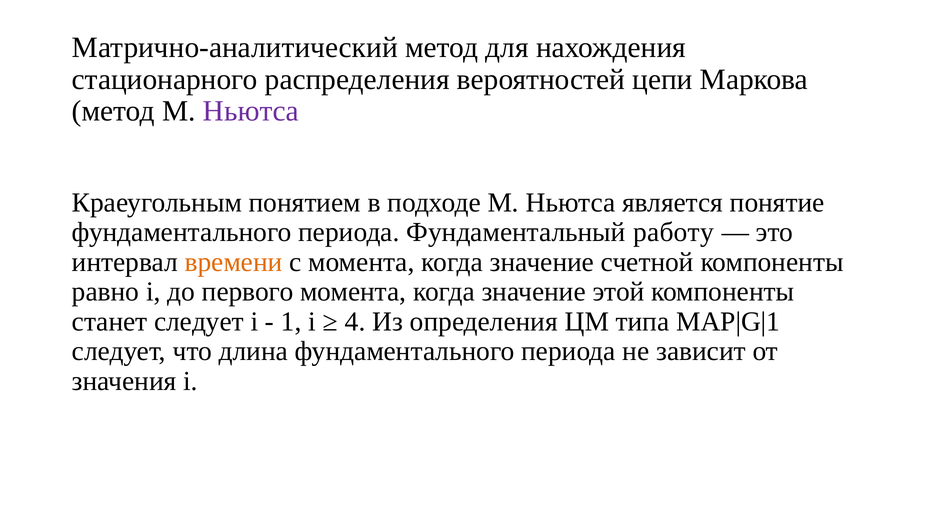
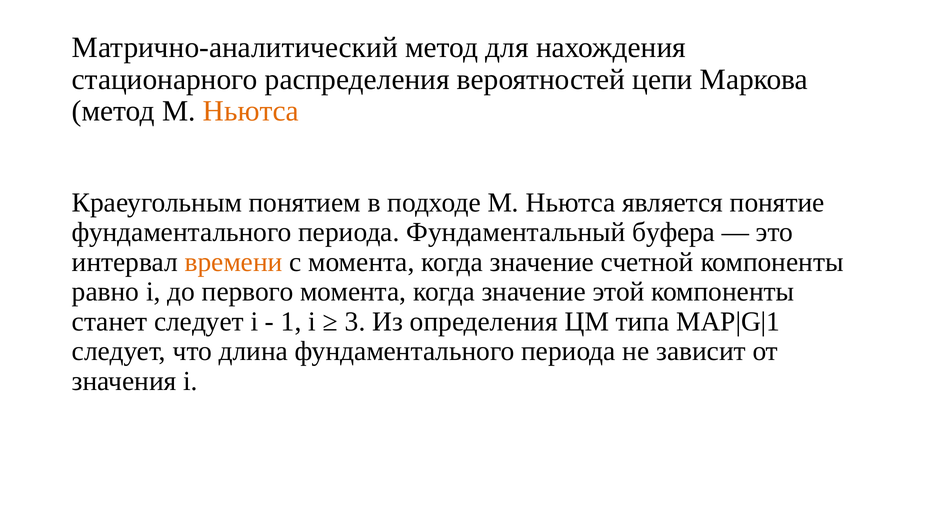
Ньютса colour: purple -> orange (251, 111)
работу: работу -> буфера (674, 232)
4: 4 -> 3 (355, 321)
